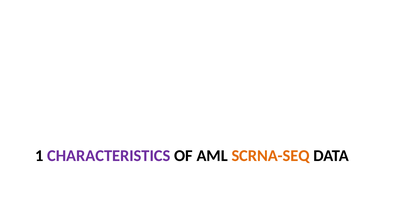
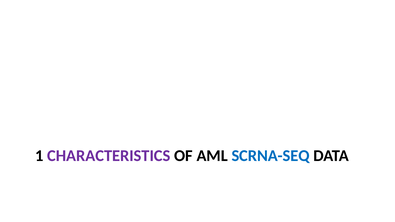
SCRNA-SEQ colour: orange -> blue (271, 156)
